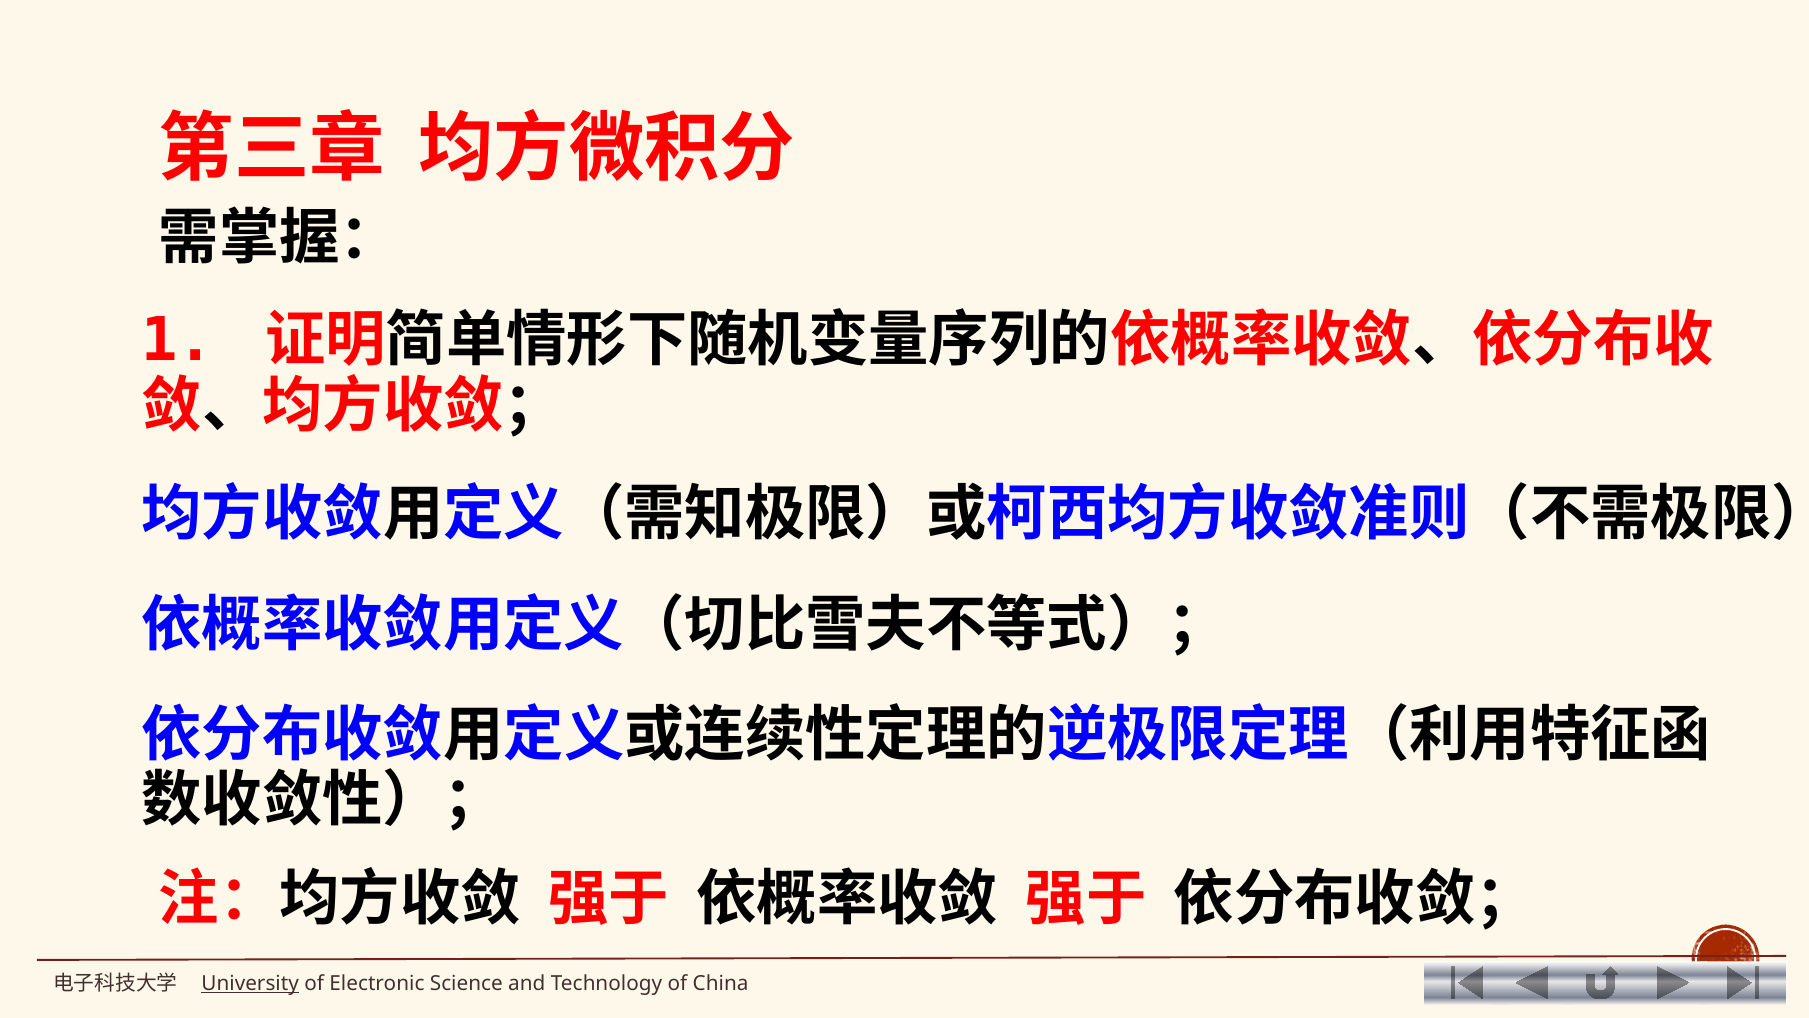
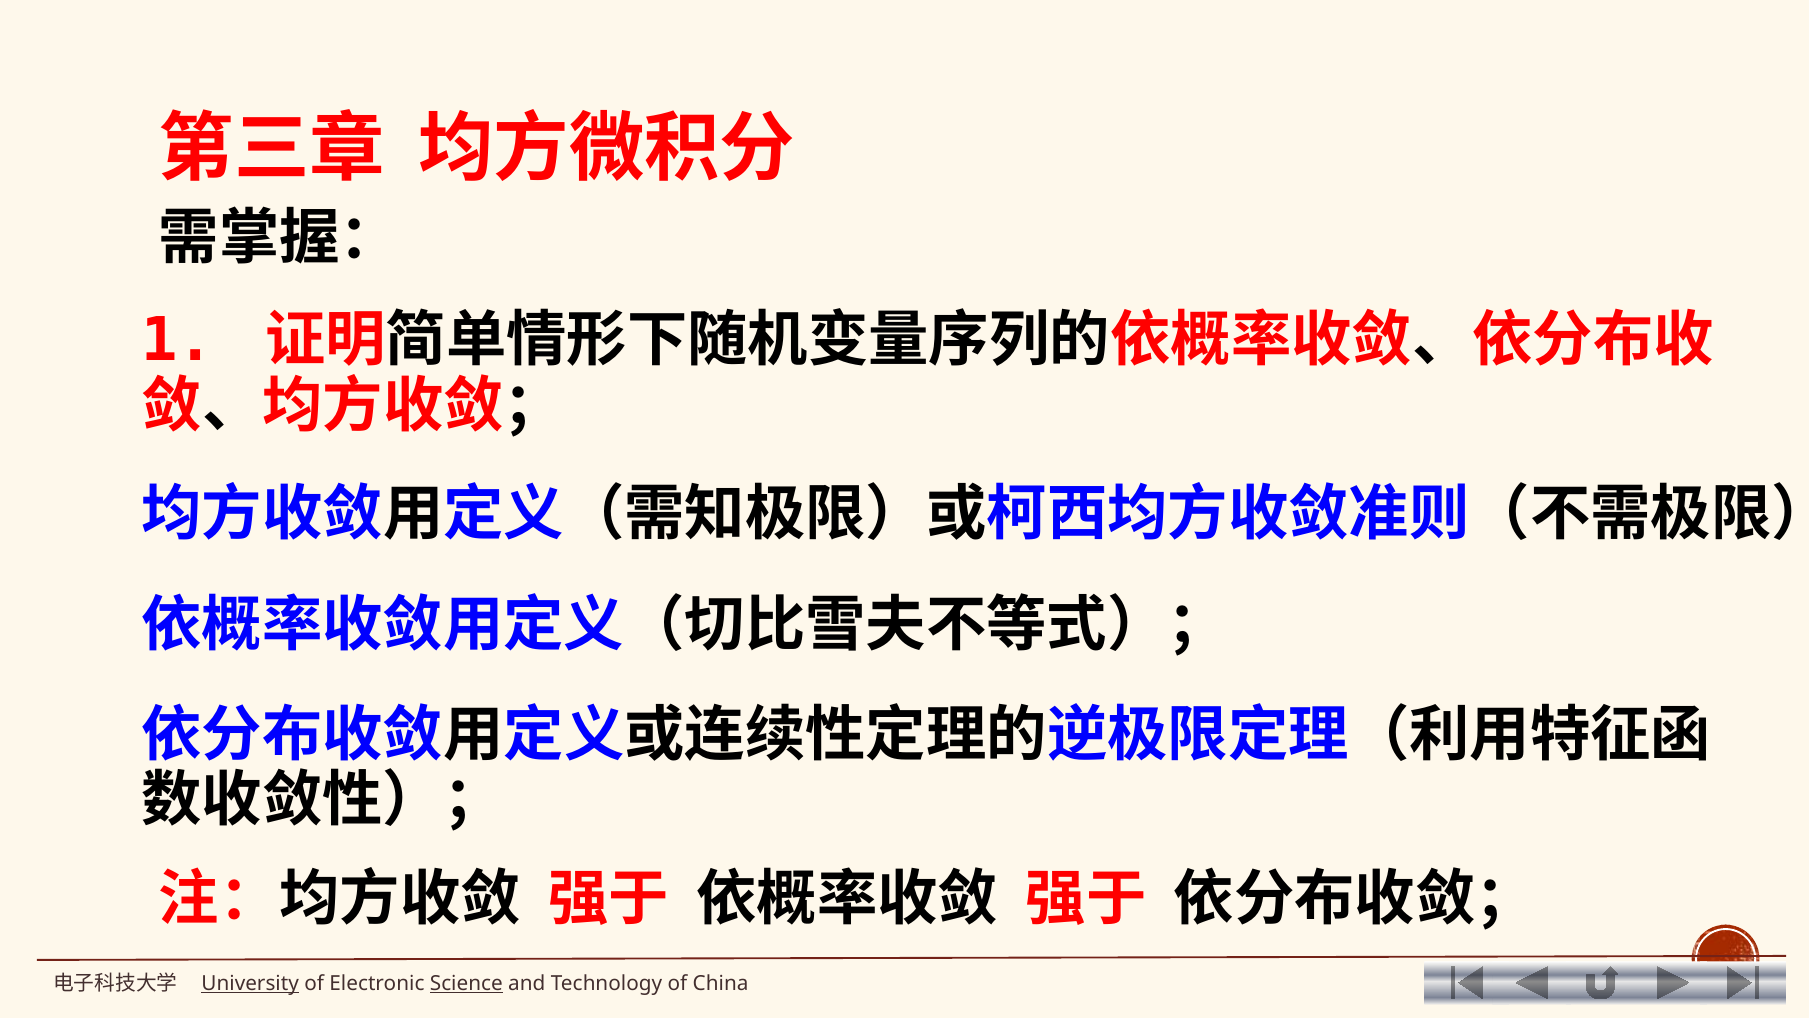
Science underline: none -> present (466, 983)
